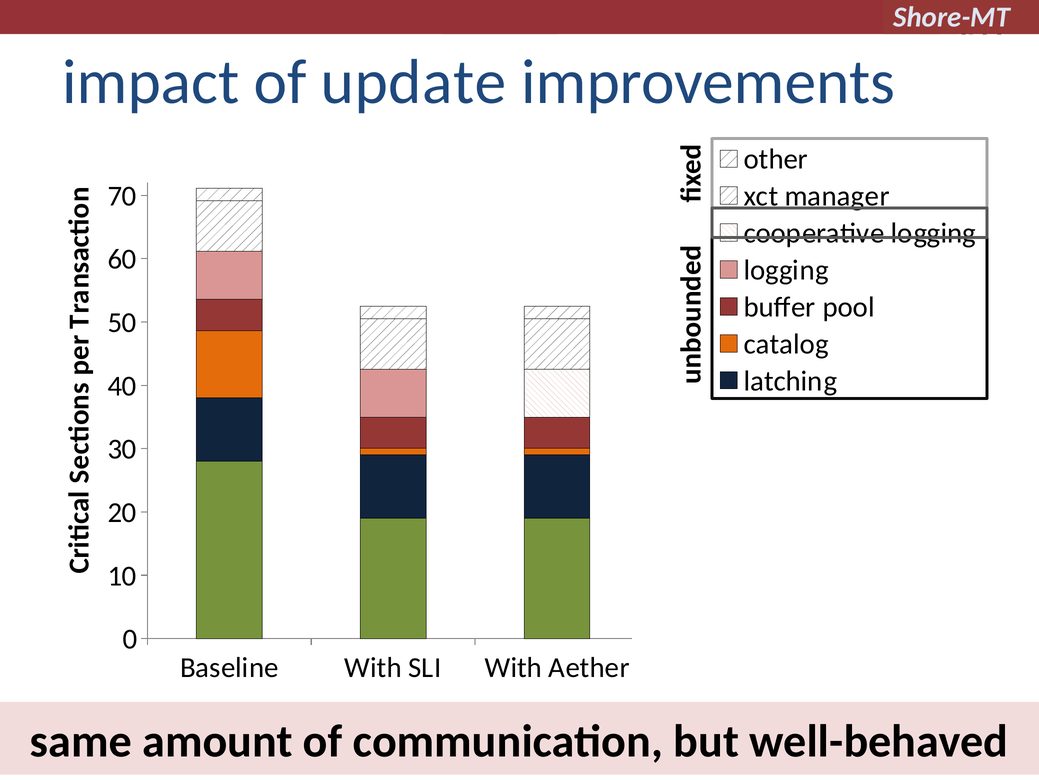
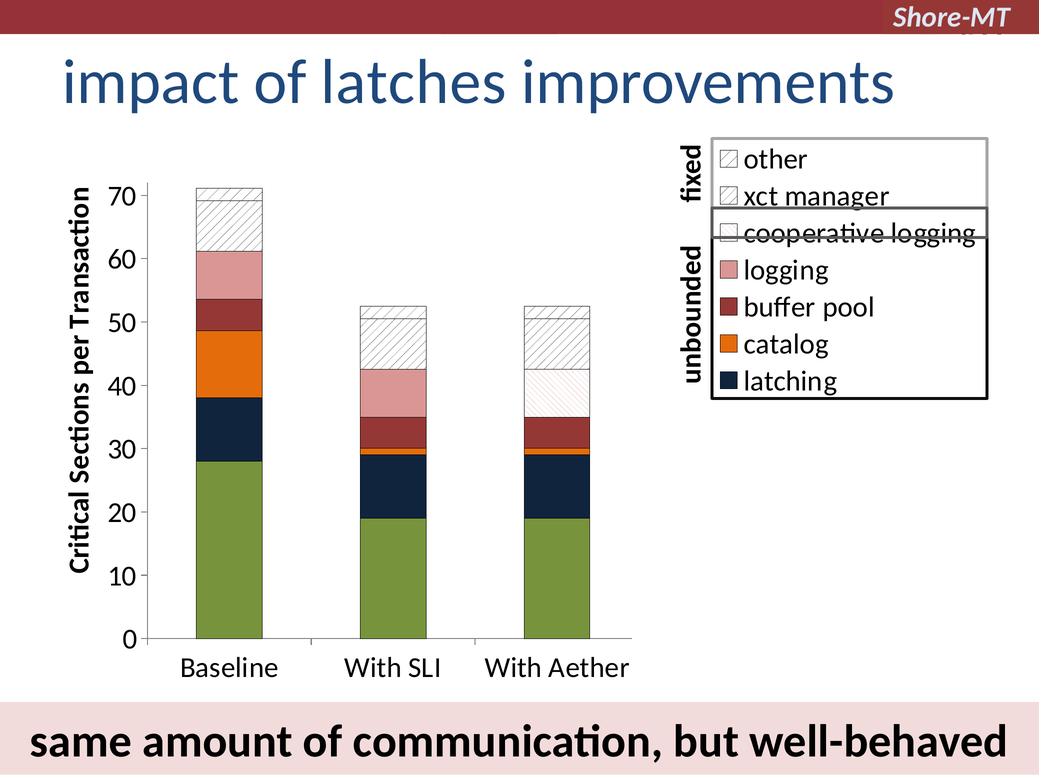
update: update -> latches (414, 82)
